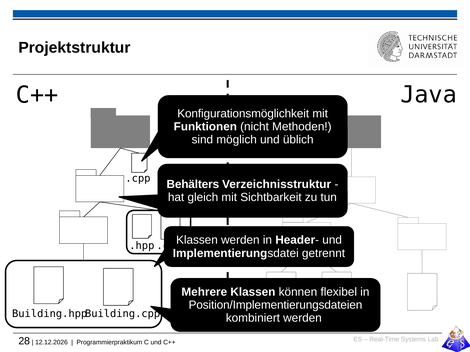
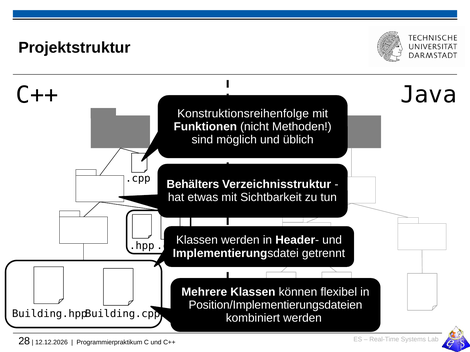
Konfigurationsmöglichkeit: Konfigurationsmöglichkeit -> Konstruktionsreihenfolge (243, 114)
gleich: gleich -> etwas (203, 198)
